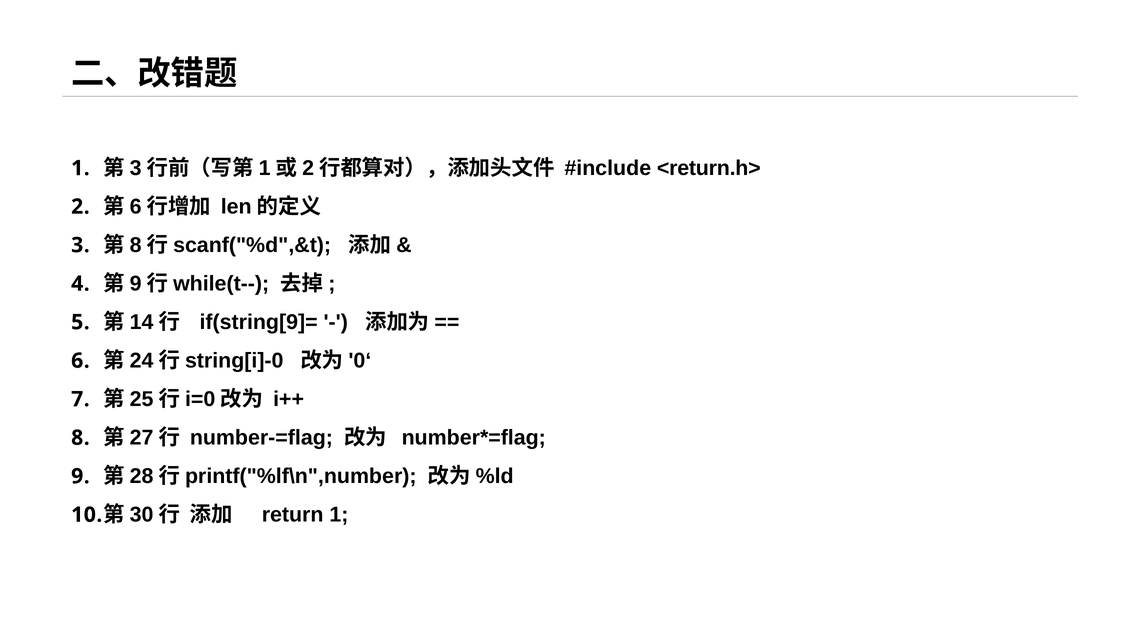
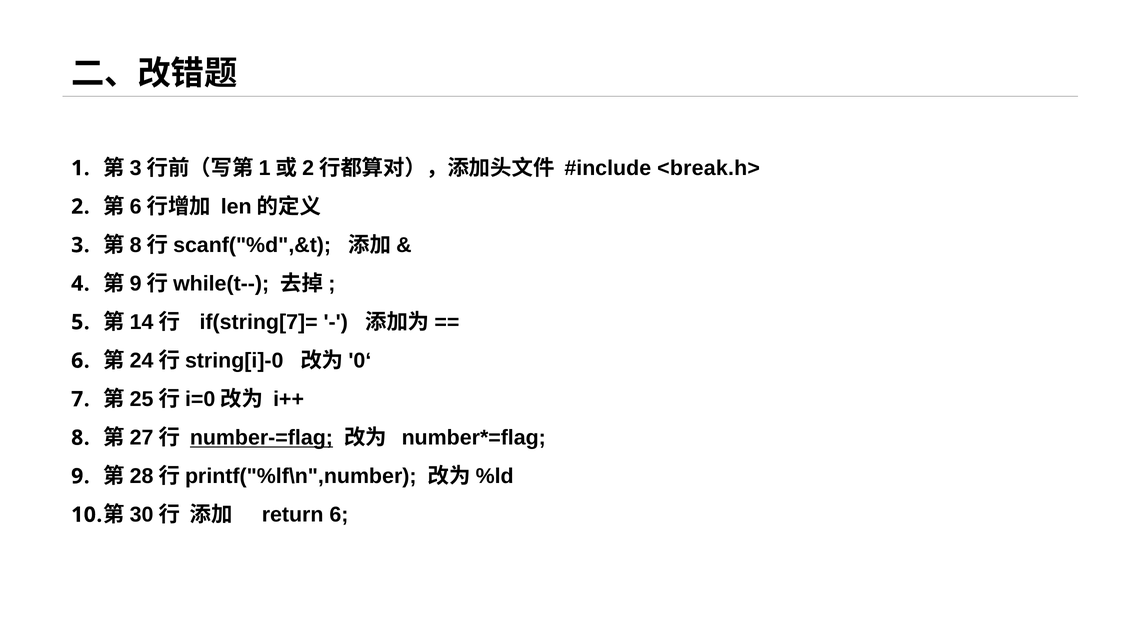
<return.h>: <return.h> -> <break.h> (709, 168)
if(string[9]=: if(string[9]= -> if(string[7]= (259, 322)
number-=flag underline: none -> present (261, 438)
return 1: 1 -> 6 (339, 515)
